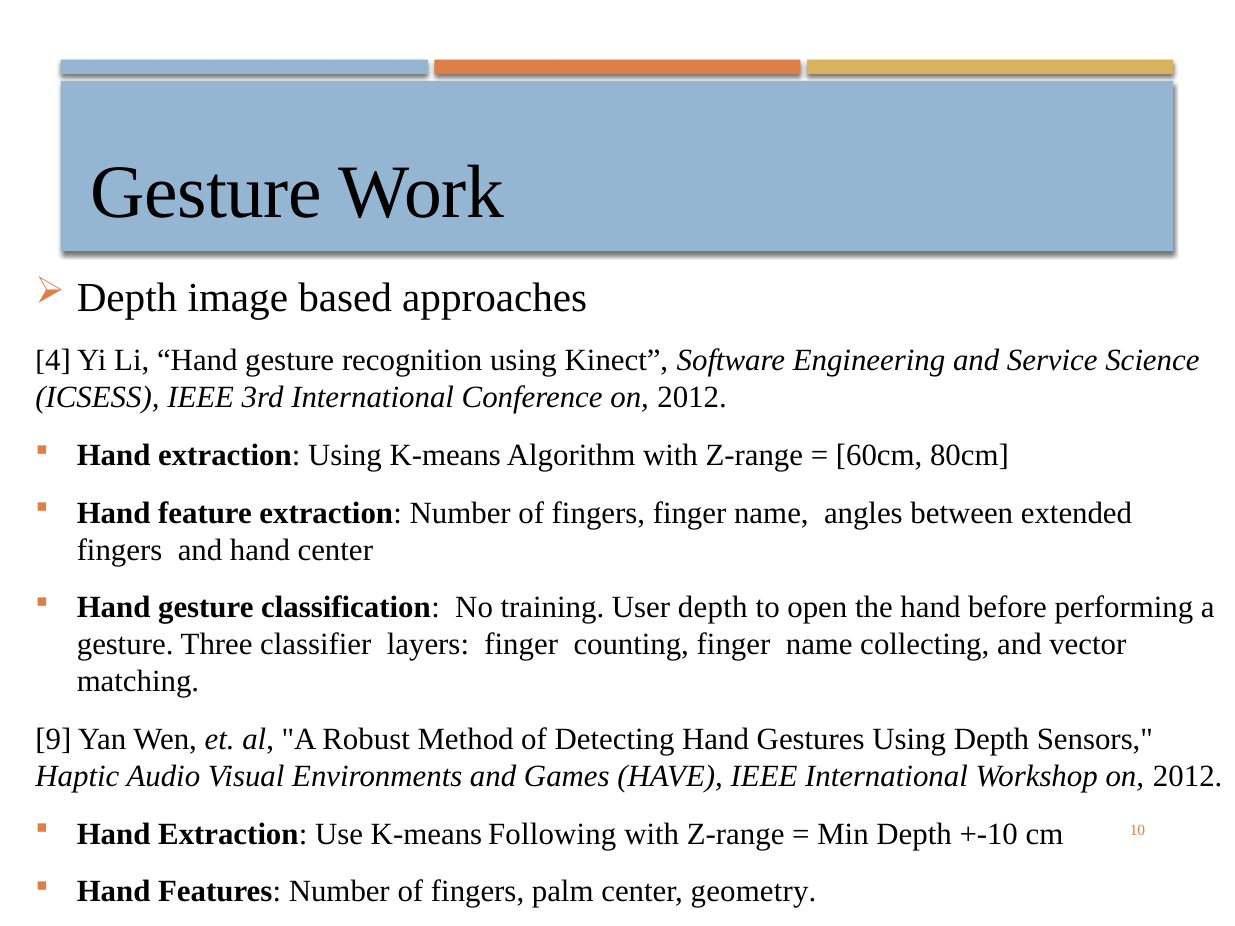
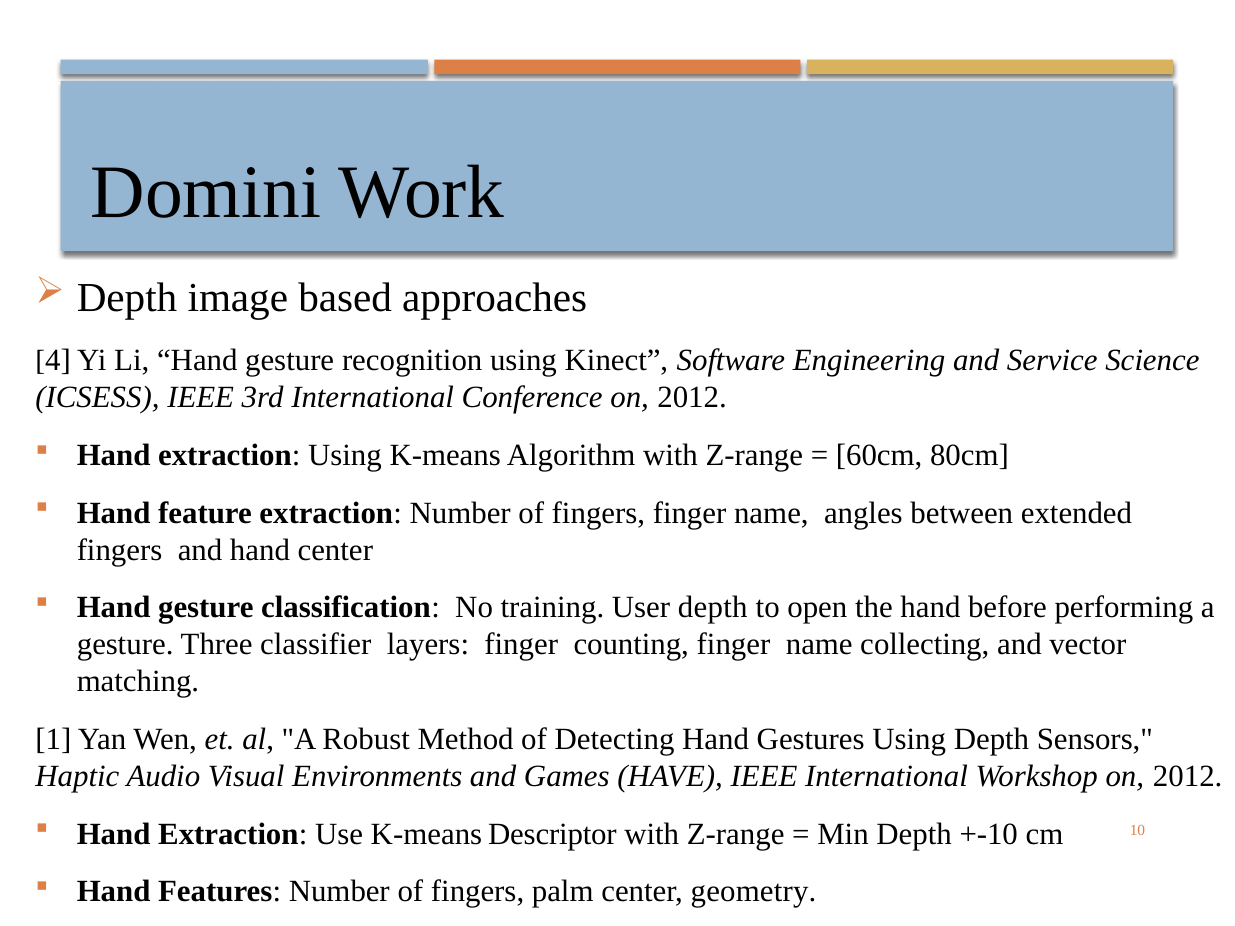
Gesture: Gesture -> Domini (206, 193)
9: 9 -> 1 (53, 740)
Following: Following -> Descriptor (552, 834)
